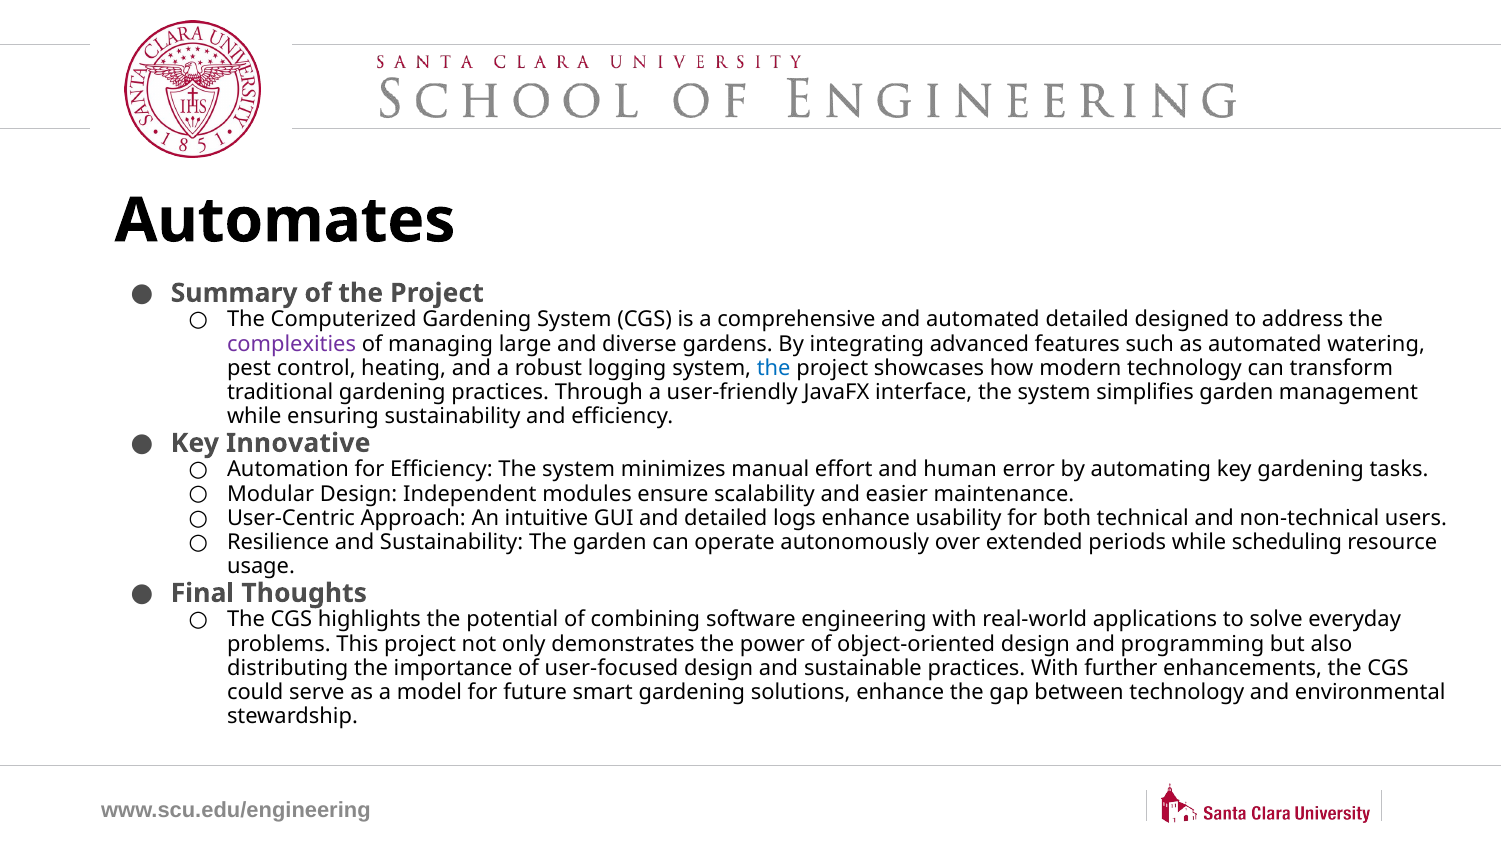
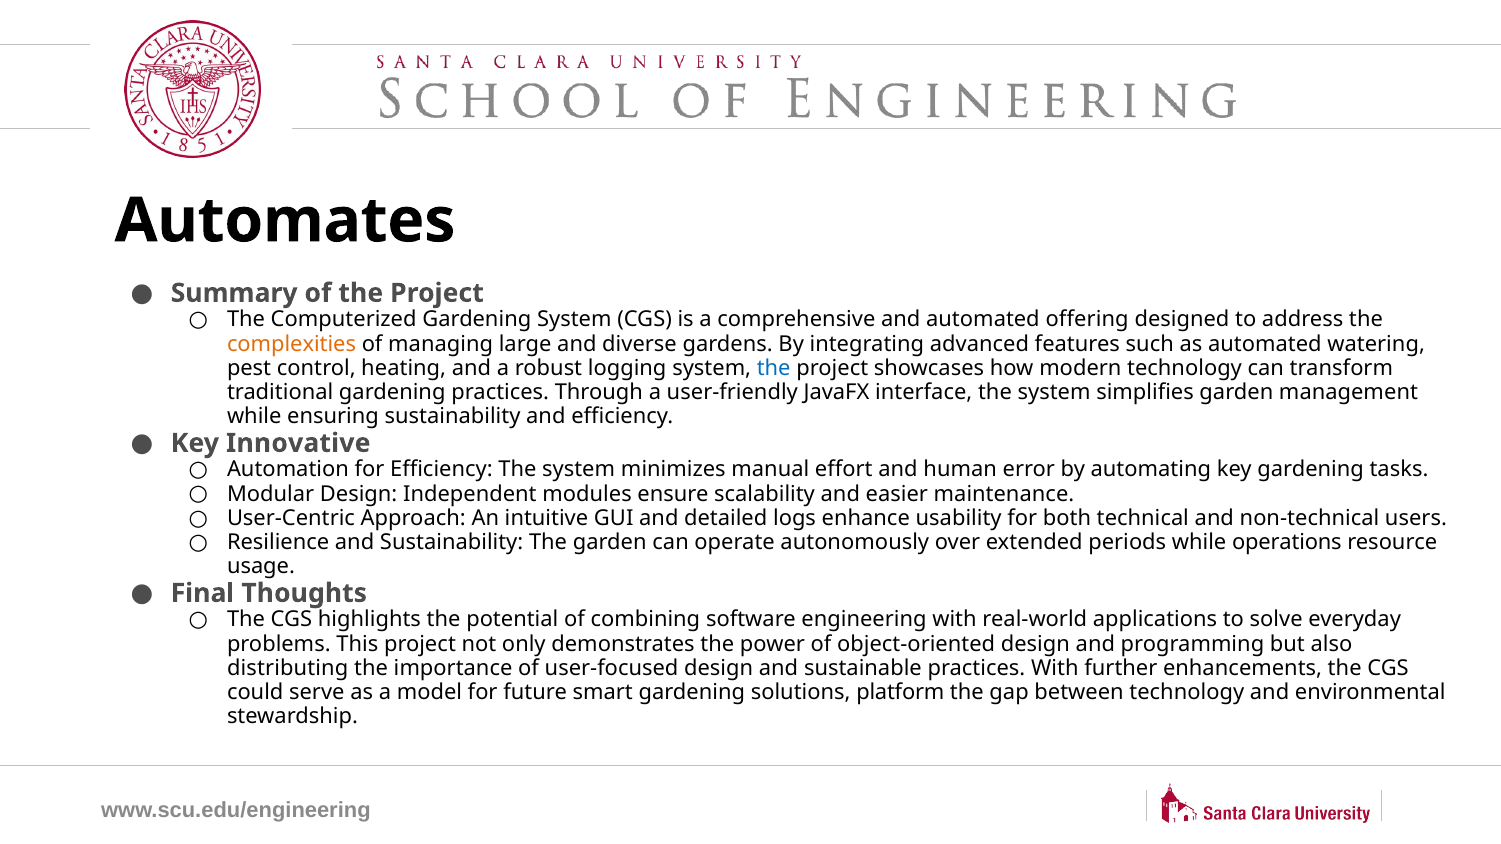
automated detailed: detailed -> offering (1087, 320)
complexities colour: purple -> orange (292, 344)
scheduling: scheduling -> operations (1287, 542)
solutions enhance: enhance -> platform (900, 692)
